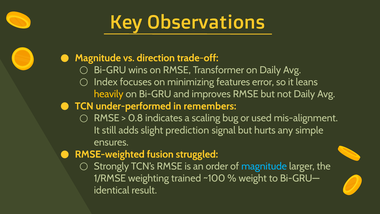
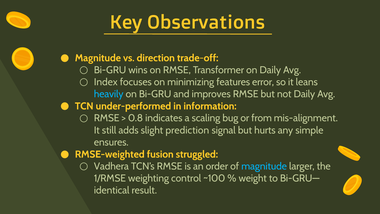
heavily colour: yellow -> light blue (109, 94)
remembers: remembers -> information (210, 106)
used: used -> from (262, 118)
Strongly: Strongly -> Vadhera (111, 166)
trained: trained -> control (186, 178)
